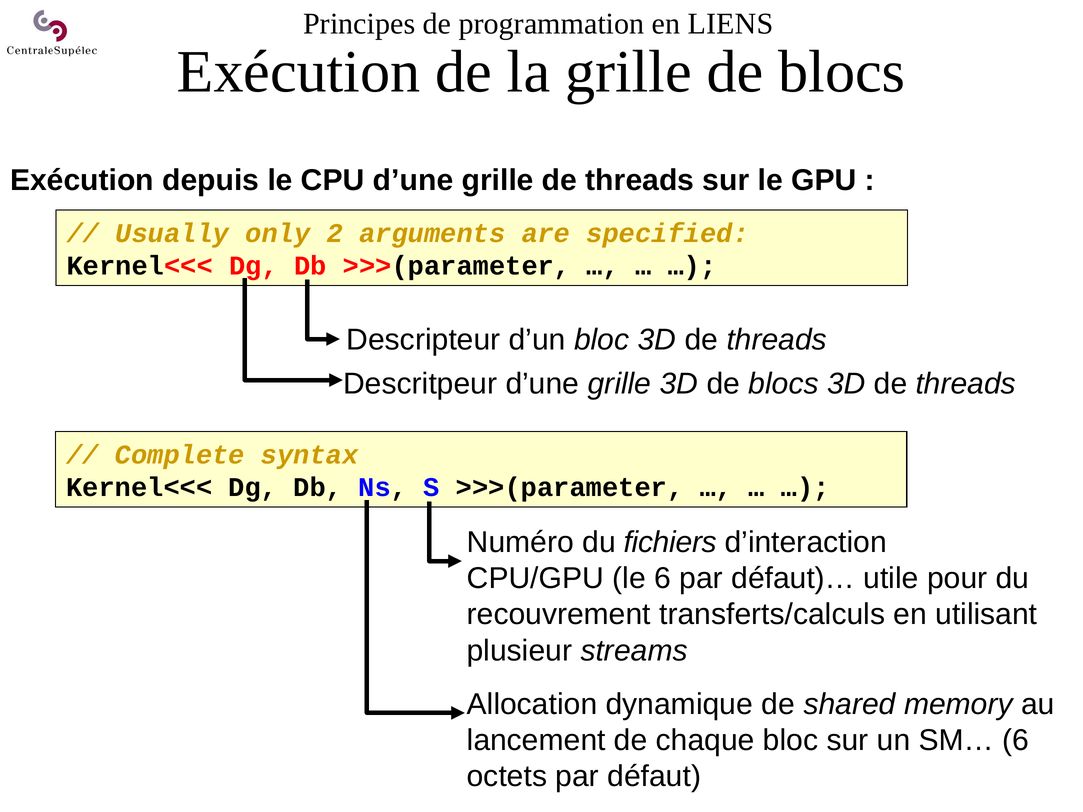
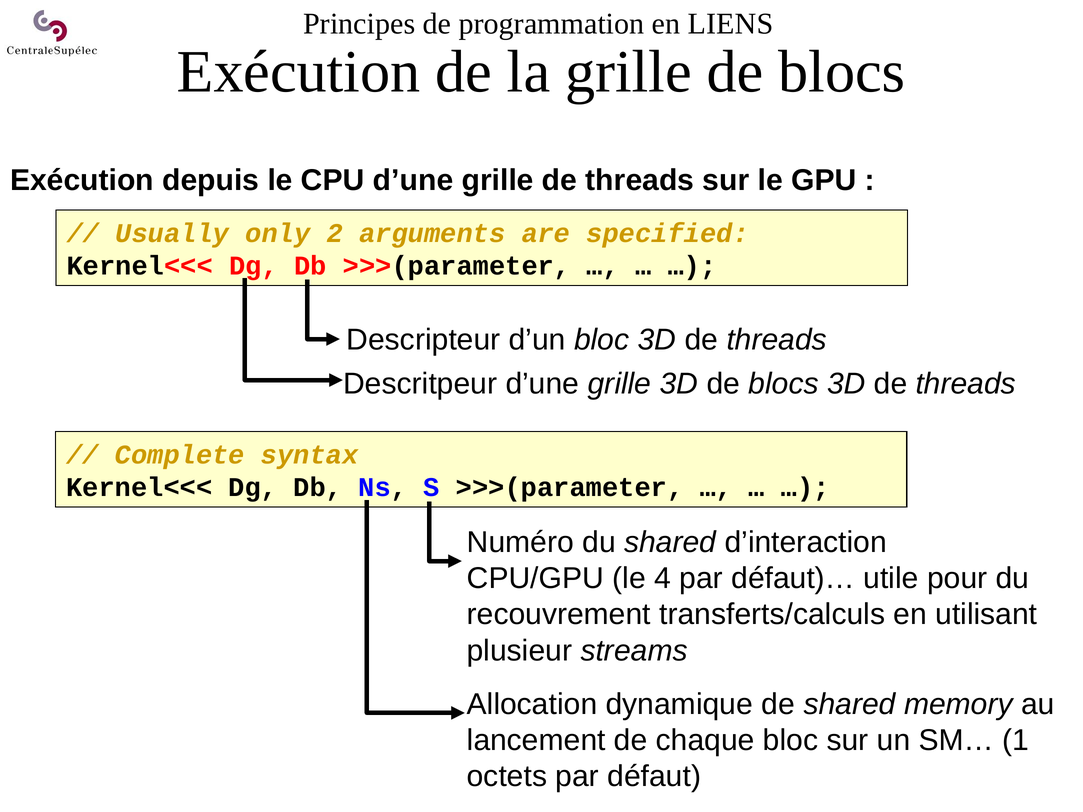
du fichiers: fichiers -> shared (670, 542)
le 6: 6 -> 4 (663, 579)
SM… 6: 6 -> 1 (1016, 741)
